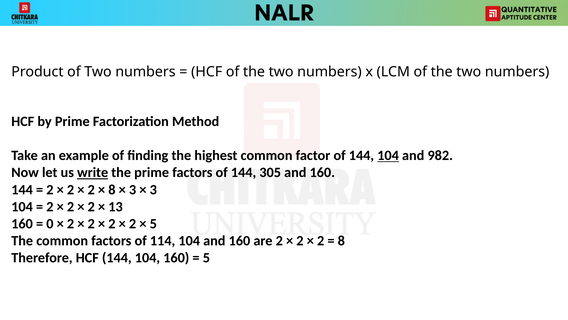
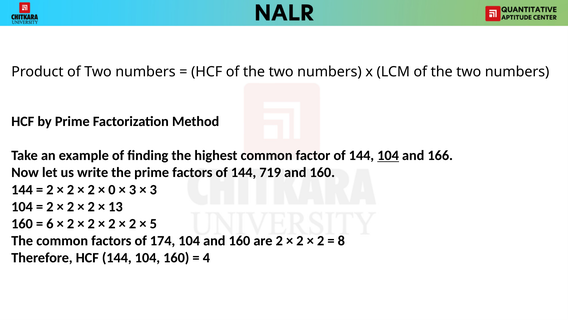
982: 982 -> 166 (440, 155)
write underline: present -> none (93, 172)
305: 305 -> 719 (270, 172)
8: 8 -> 0 (112, 189)
0: 0 -> 6 (50, 223)
114: 114 -> 174 (163, 241)
5: 5 -> 4 (206, 258)
